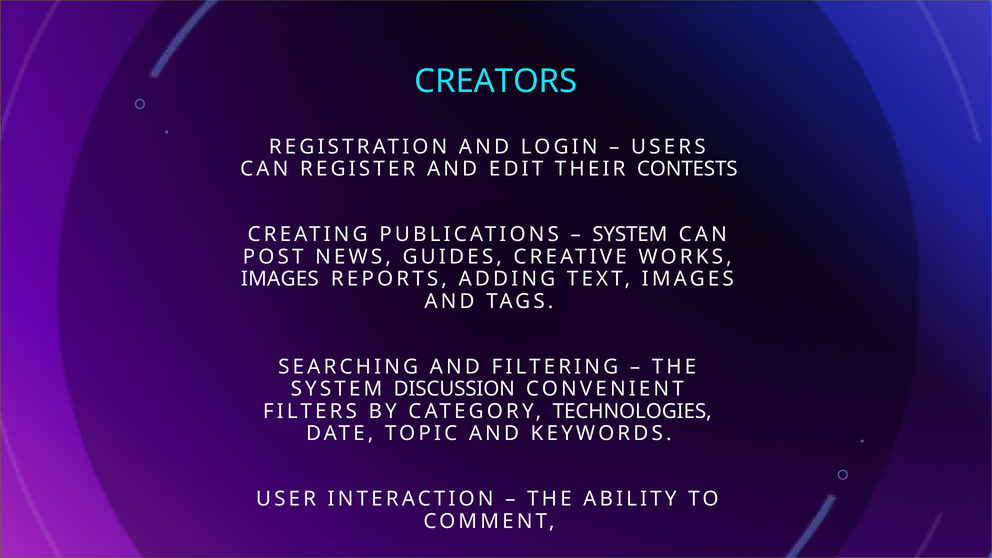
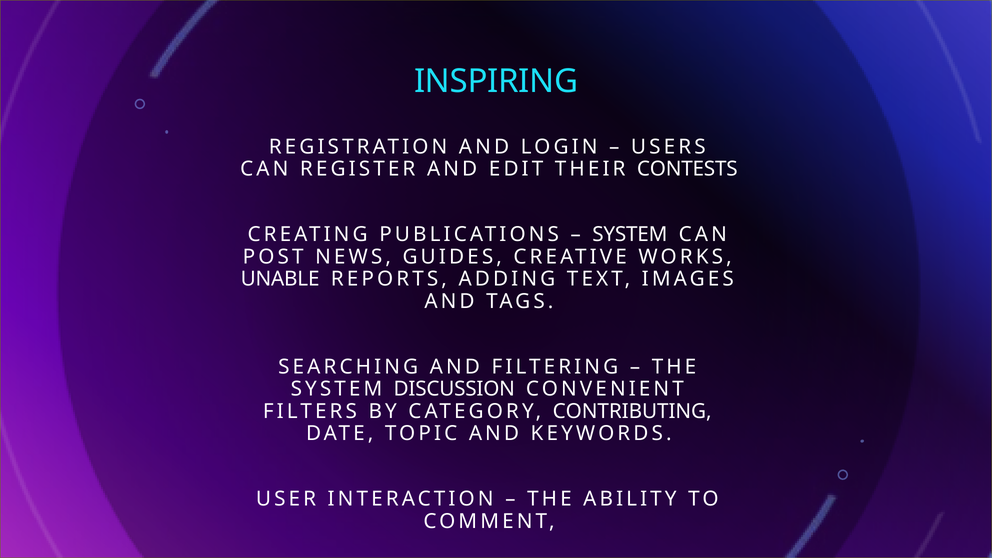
CREATORS: CREATORS -> INSPIRING (496, 81)
IMAGES: IMAGES -> UNABLE (280, 279)
TECHNOLOGIES: TECHNOLOGIES -> CONTRIBUTING (632, 411)
